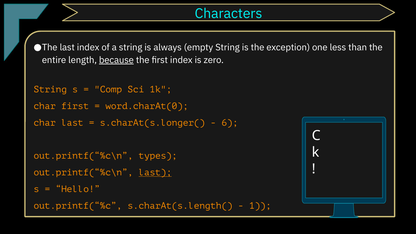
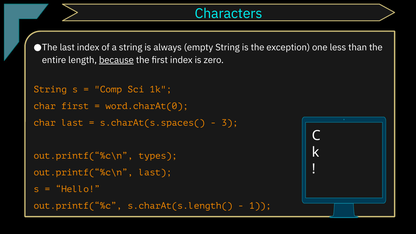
s.charAt(s.longer(: s.charAt(s.longer( -> s.charAt(s.spaces( (152, 123)
6: 6 -> 3 (230, 123)
last underline: present -> none (155, 173)
